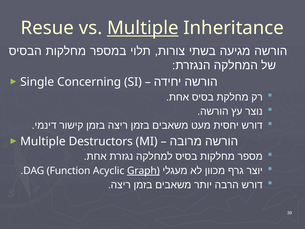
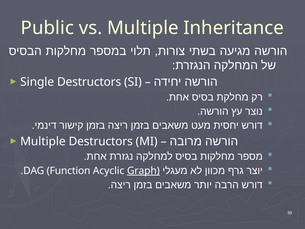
Resue: Resue -> Public (47, 28)
Multiple underline: present -> none (143, 28)
Single Concerning: Concerning -> Destructors (89, 82)
